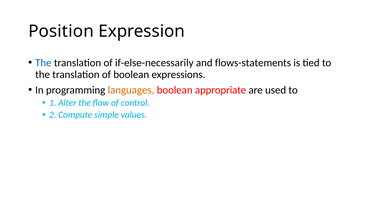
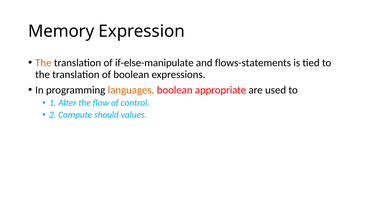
Position: Position -> Memory (61, 31)
The colour: blue -> orange (43, 63)
if-else-necessarily: if-else-necessarily -> if-else-manipulate (154, 63)
simple: simple -> should (107, 115)
